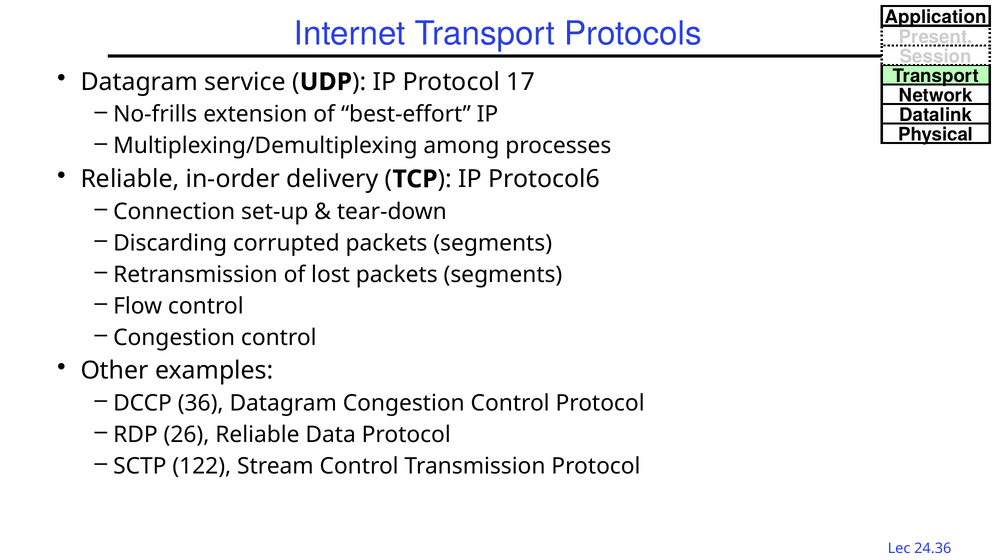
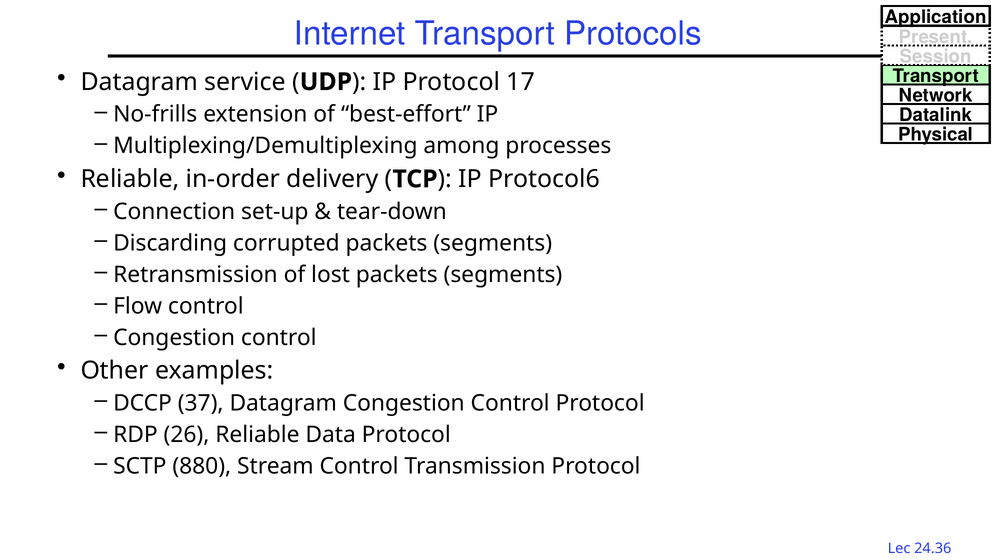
36: 36 -> 37 (201, 403)
122: 122 -> 880 (202, 466)
